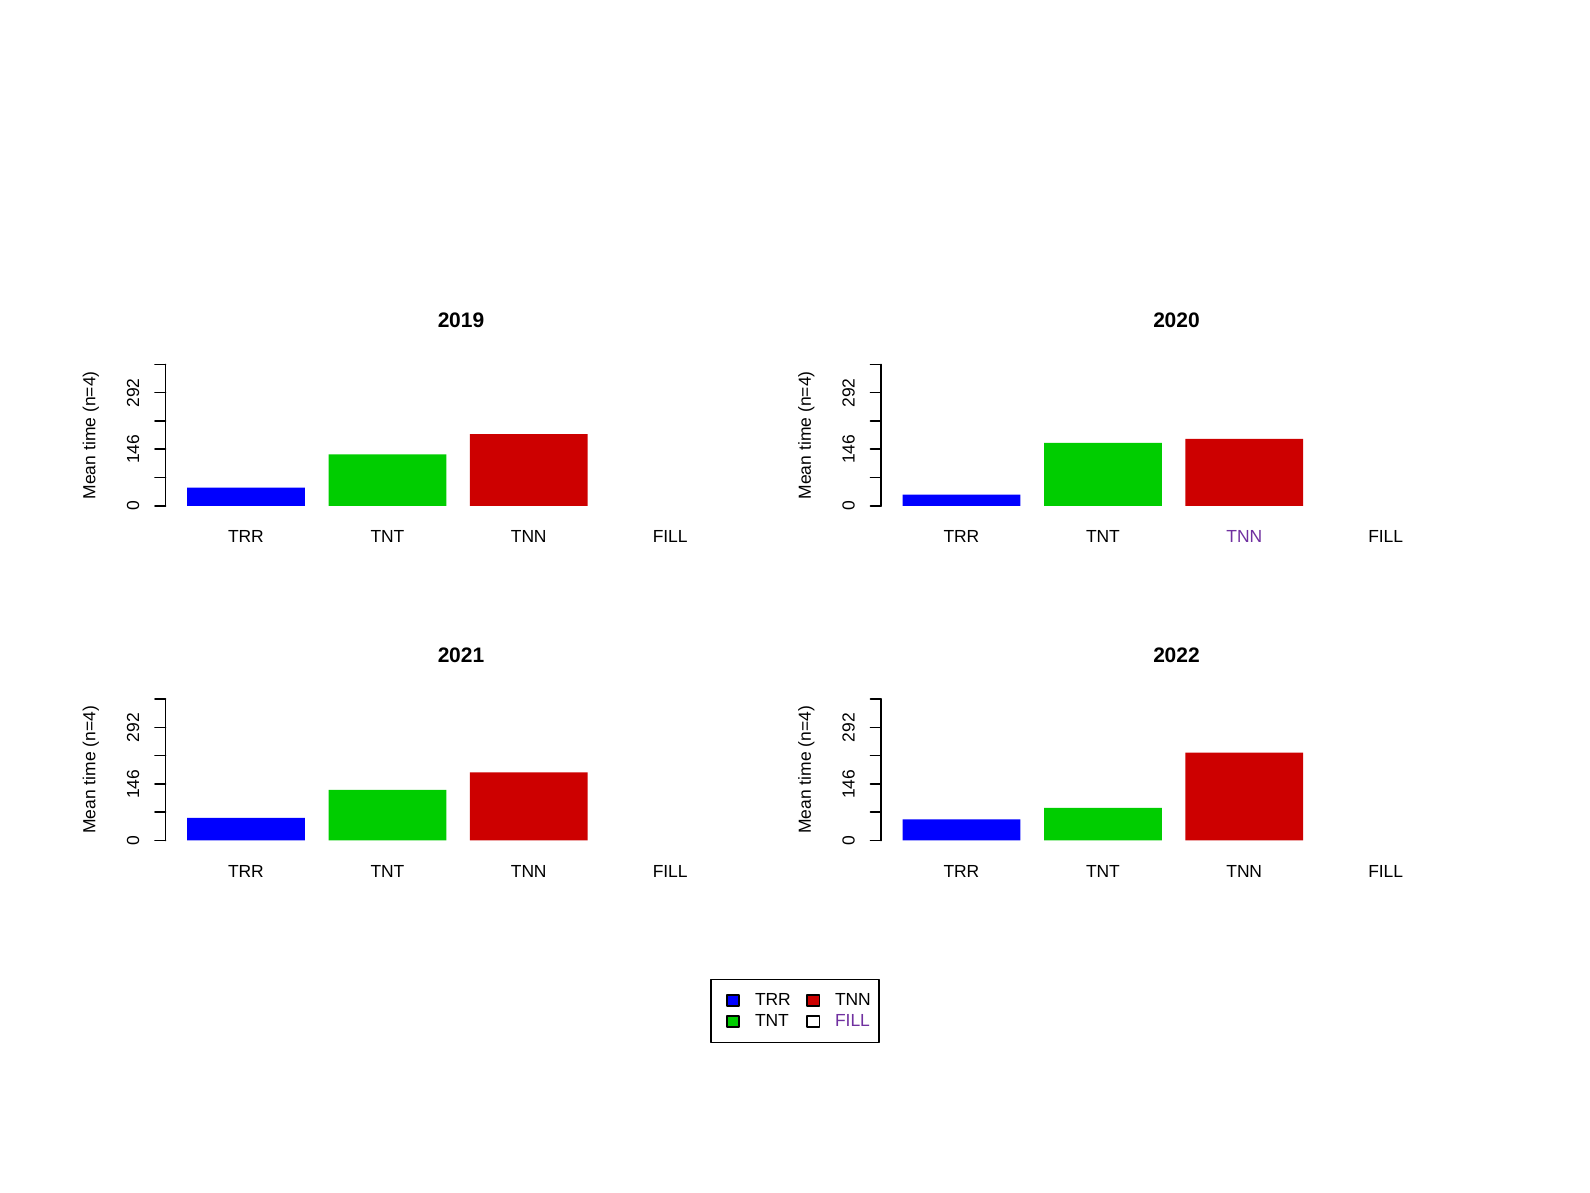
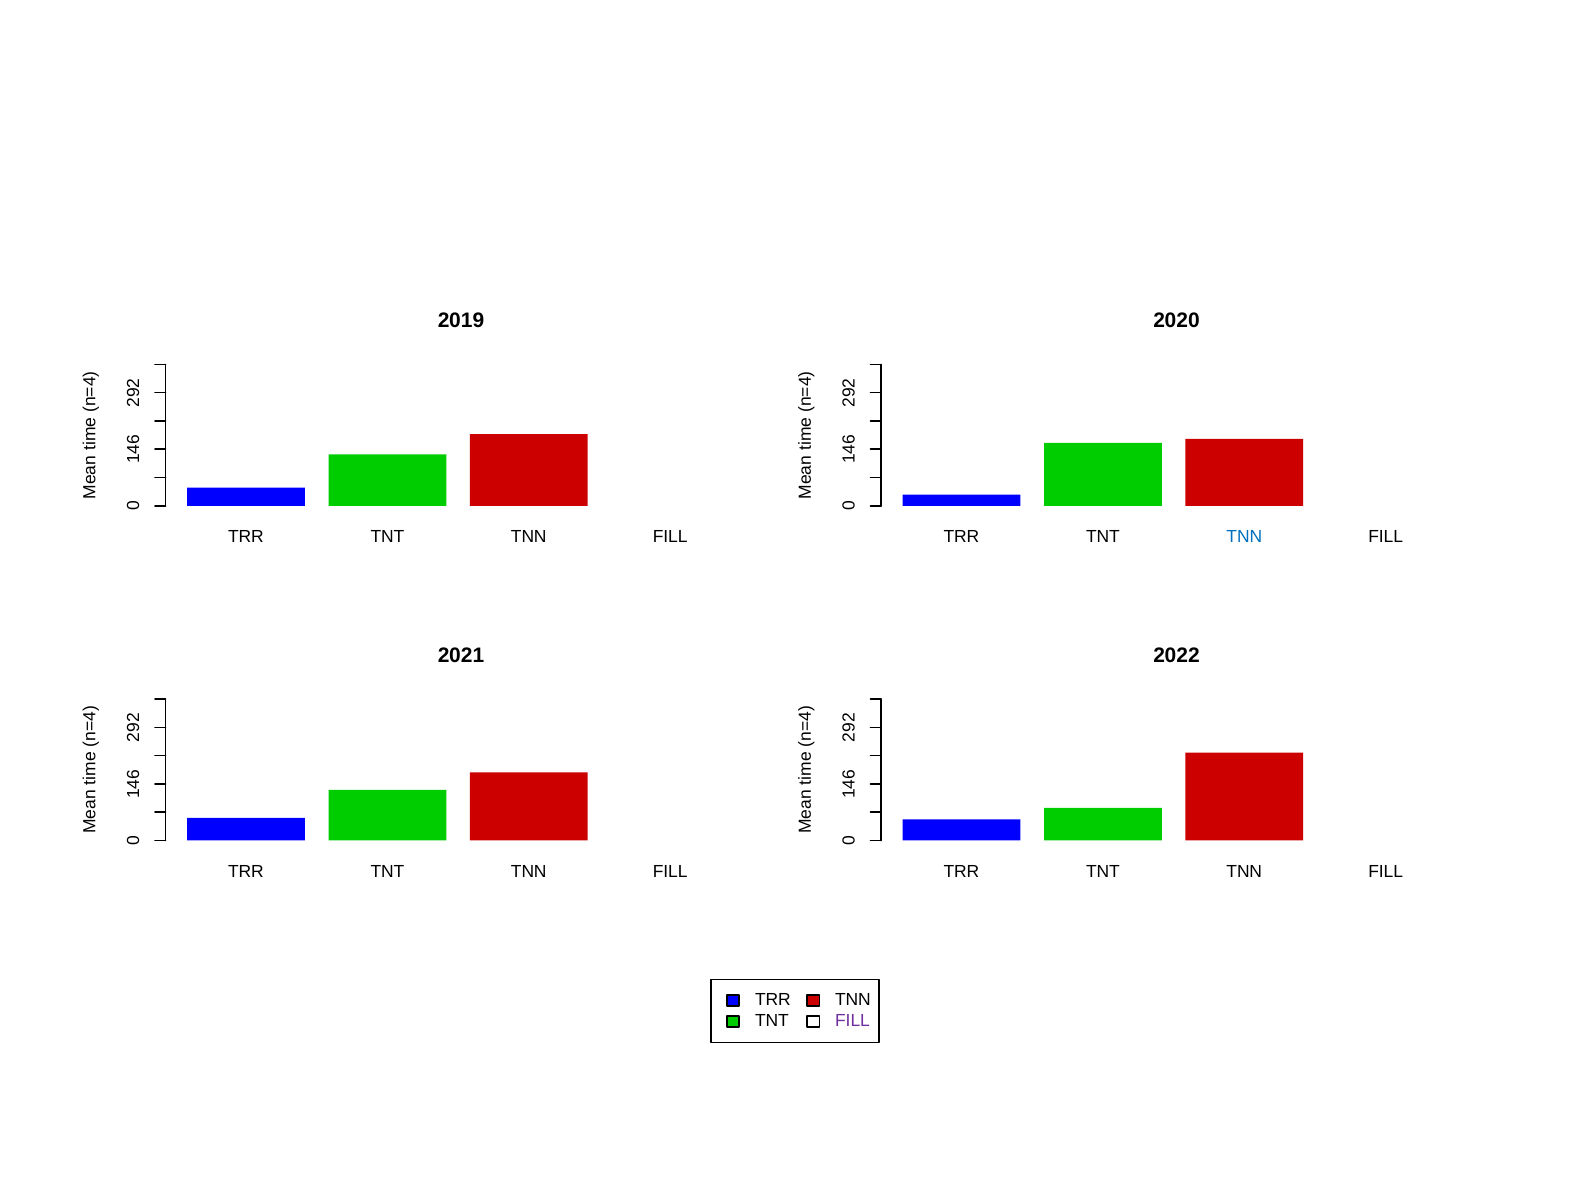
TNN colour: purple -> blue (1244, 537)
